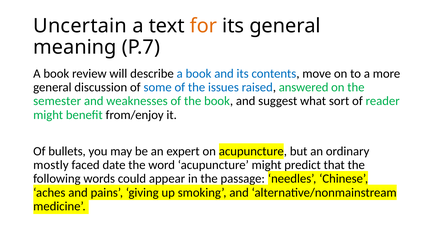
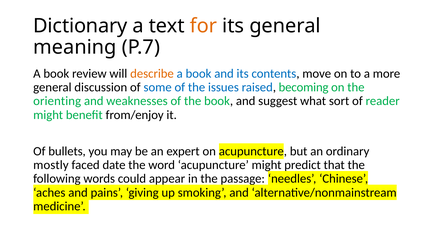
Uncertain: Uncertain -> Dictionary (80, 26)
describe colour: black -> orange (152, 74)
answered: answered -> becoming (304, 87)
semester: semester -> orienting (57, 101)
